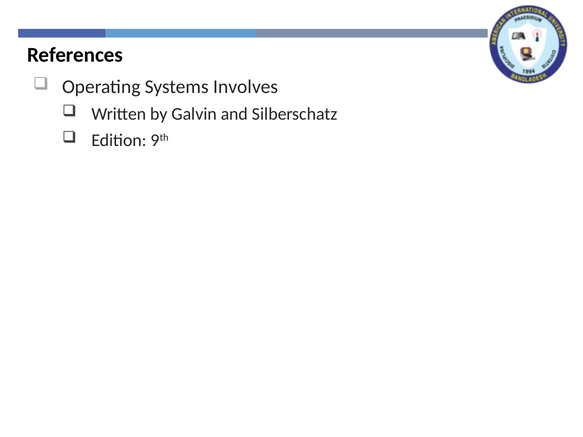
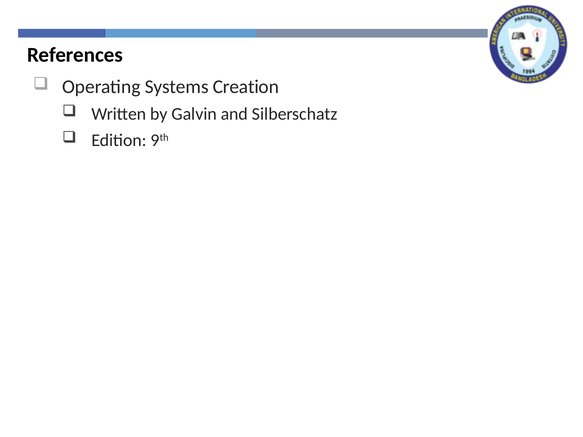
Involves: Involves -> Creation (246, 87)
